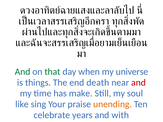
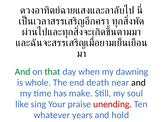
universe: universe -> dawning (132, 72)
things: things -> whole (38, 83)
and colour: red -> black (138, 83)
unending colour: orange -> red (113, 104)
celebrate: celebrate -> whatever (52, 115)
with: with -> hold (120, 115)
